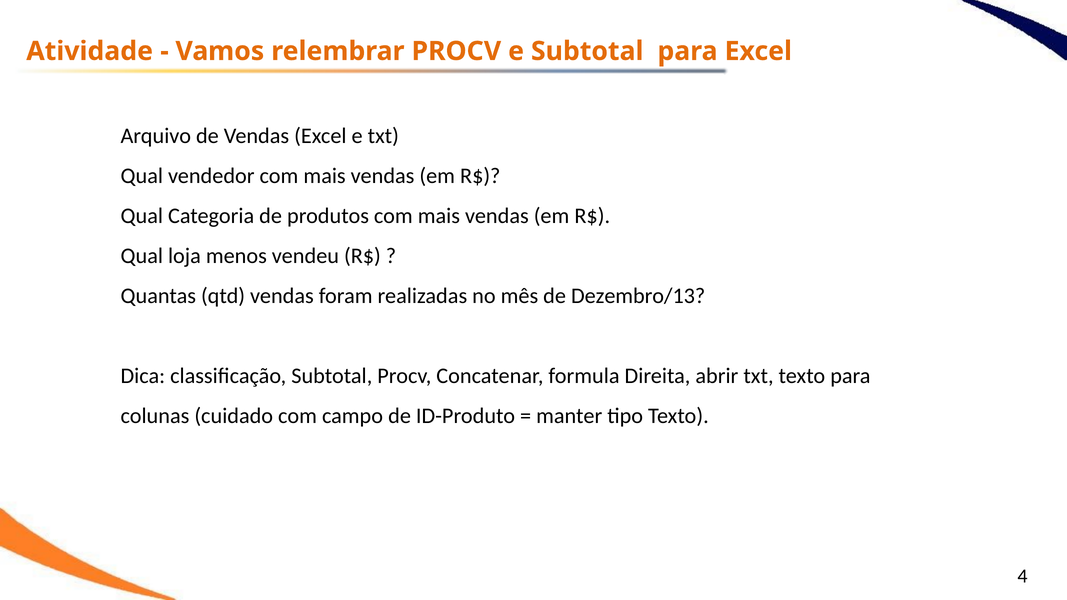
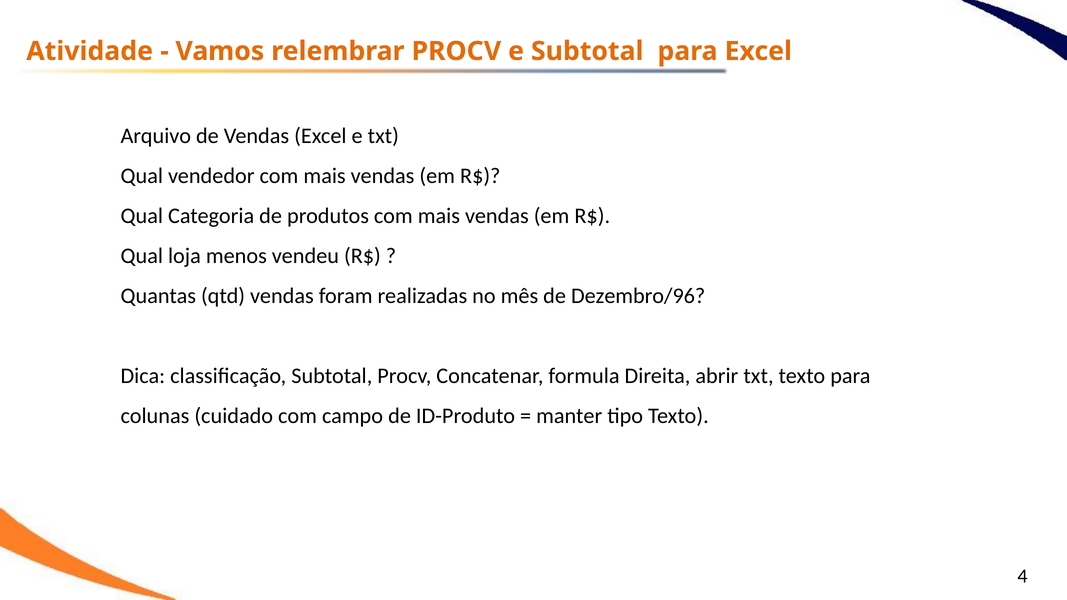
Dezembro/13: Dezembro/13 -> Dezembro/96 (638, 296)
